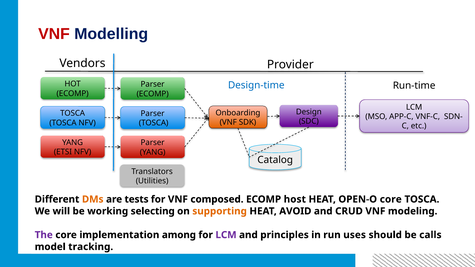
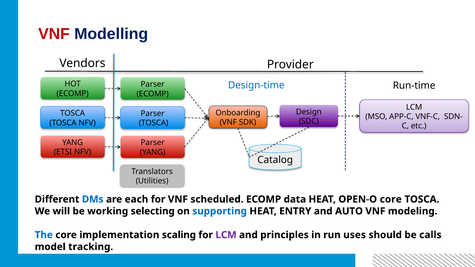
DMs colour: orange -> blue (93, 199)
tests: tests -> each (136, 199)
composed: composed -> scheduled (217, 199)
host: host -> data (295, 199)
supporting colour: orange -> blue (220, 211)
AVOID: AVOID -> ENTRY (295, 211)
CRUD: CRUD -> AUTO (349, 211)
The colour: purple -> blue (44, 235)
among: among -> scaling (179, 235)
